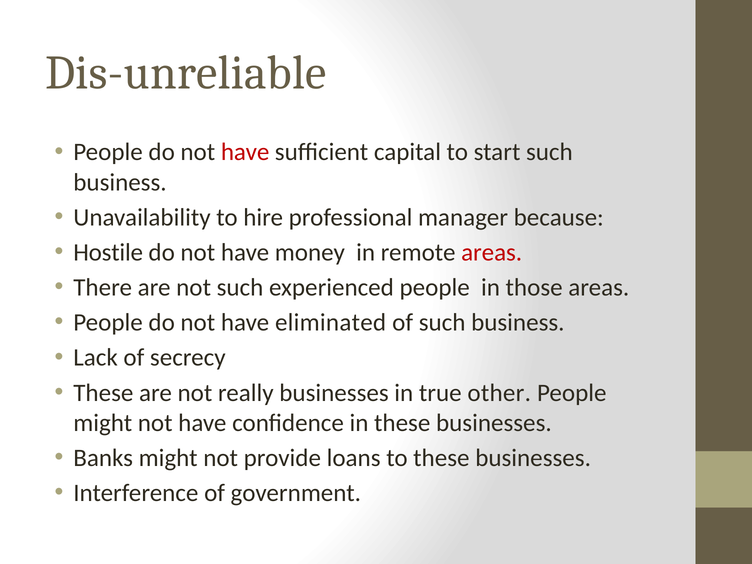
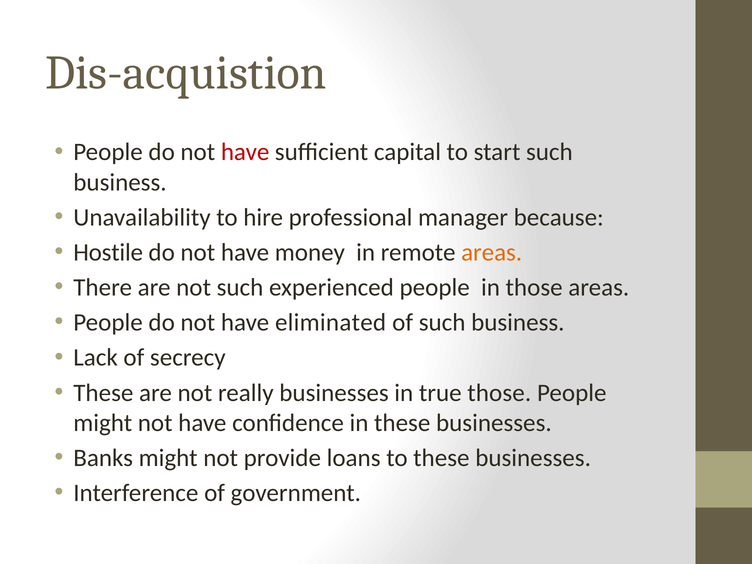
Dis-unreliable: Dis-unreliable -> Dis-acquistion (186, 73)
areas colour: red -> orange (492, 252)
true other: other -> those (499, 393)
